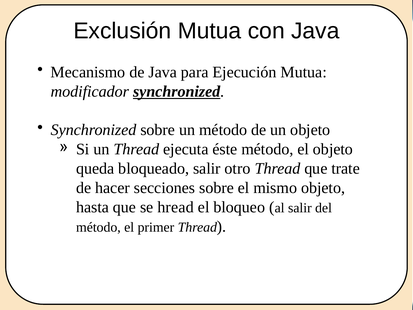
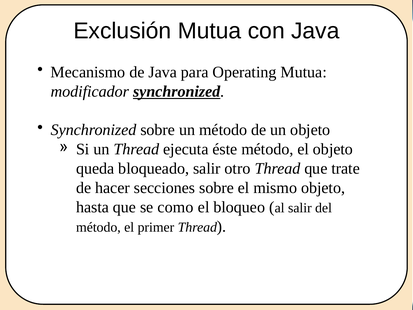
Ejecución: Ejecución -> Operating (245, 72)
hread: hread -> como (176, 207)
